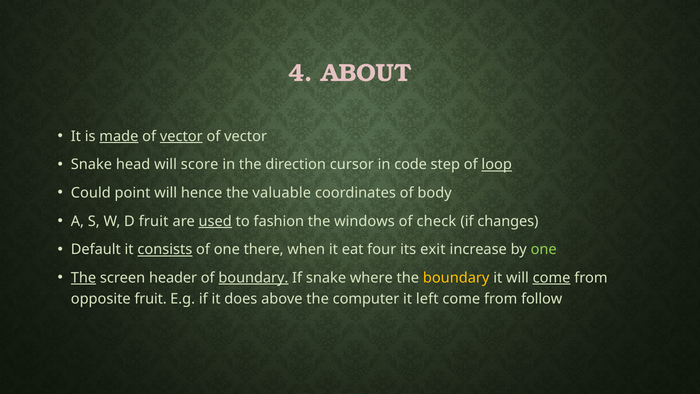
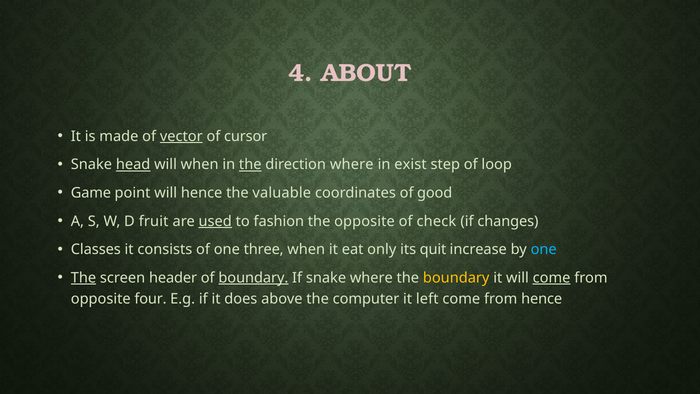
made underline: present -> none (119, 136)
vector: vector -> cursor (246, 136)
head underline: none -> present (133, 165)
will score: score -> when (200, 165)
the underline: none -> present (250, 165)
direction cursor: cursor -> where (352, 165)
code: code -> exist (410, 165)
loop underline: present -> none (497, 165)
Could: Could -> Game (91, 193)
body: body -> good (435, 193)
the windows: windows -> opposite (364, 221)
Default: Default -> Classes (96, 249)
consists underline: present -> none (165, 249)
there: there -> three (264, 249)
four: four -> only (382, 249)
exit: exit -> quit (433, 249)
one colour: light green -> light blue (544, 249)
opposite fruit: fruit -> four (151, 299)
from follow: follow -> hence (542, 299)
